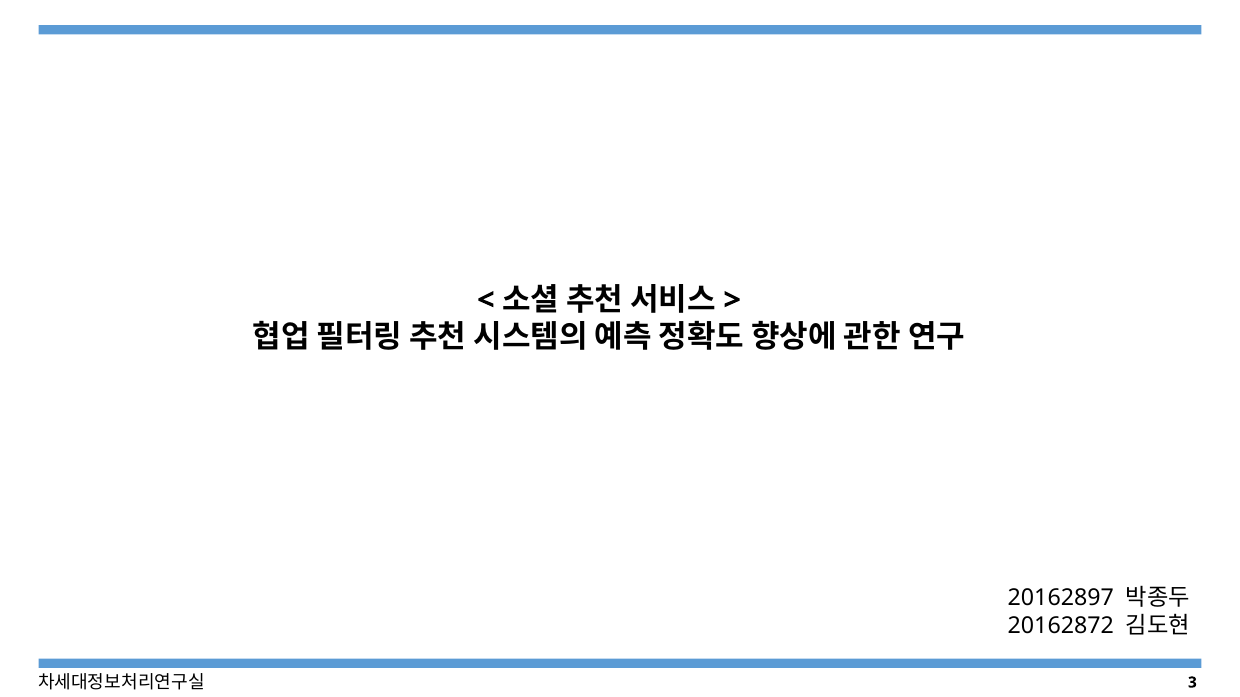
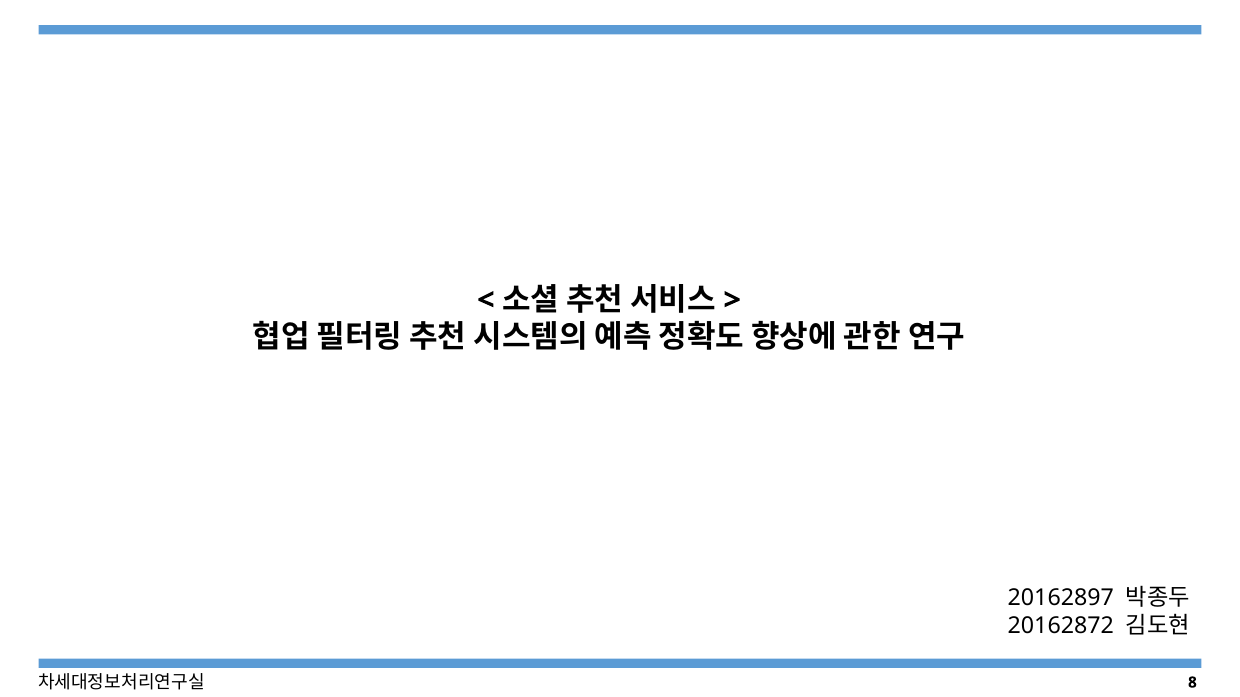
3: 3 -> 8 (1192, 683)
